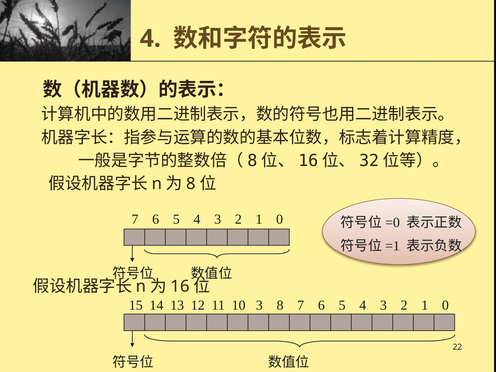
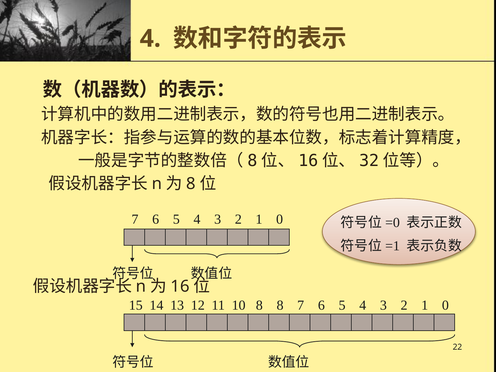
10 3: 3 -> 8 (259, 305)
